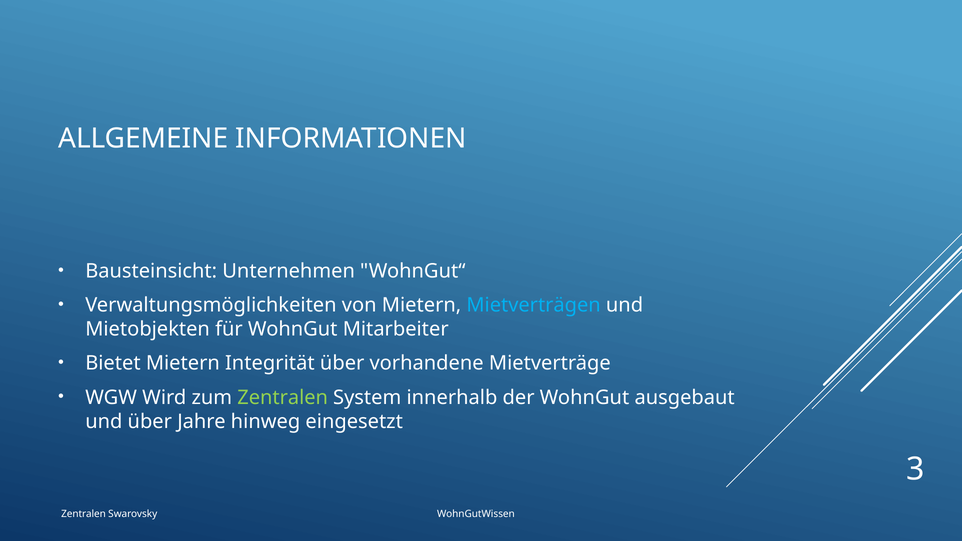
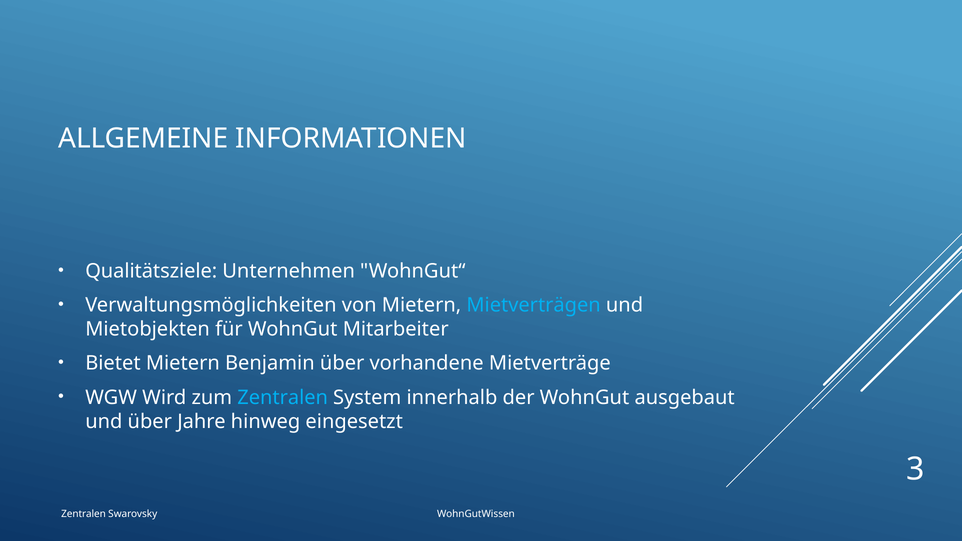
Bausteinsicht: Bausteinsicht -> Qualitätsziele (151, 271)
Integrität: Integrität -> Benjamin (270, 363)
Zentralen colour: light green -> light blue (283, 397)
